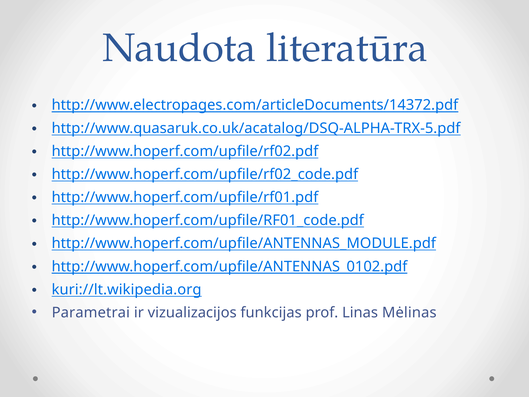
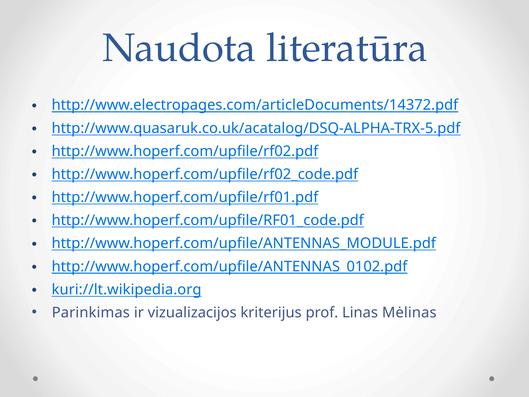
Parametrai: Parametrai -> Parinkimas (91, 312)
funkcijas: funkcijas -> kriterijus (271, 312)
